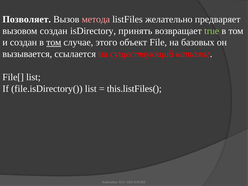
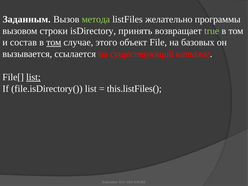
Позволяет: Позволяет -> Заданным (27, 19)
метода colour: pink -> light green (96, 19)
предваряет: предваряет -> программы (218, 19)
вызовом создан: создан -> строки (54, 31)
и создан: создан -> состав (23, 42)
list underline: none -> present (33, 77)
